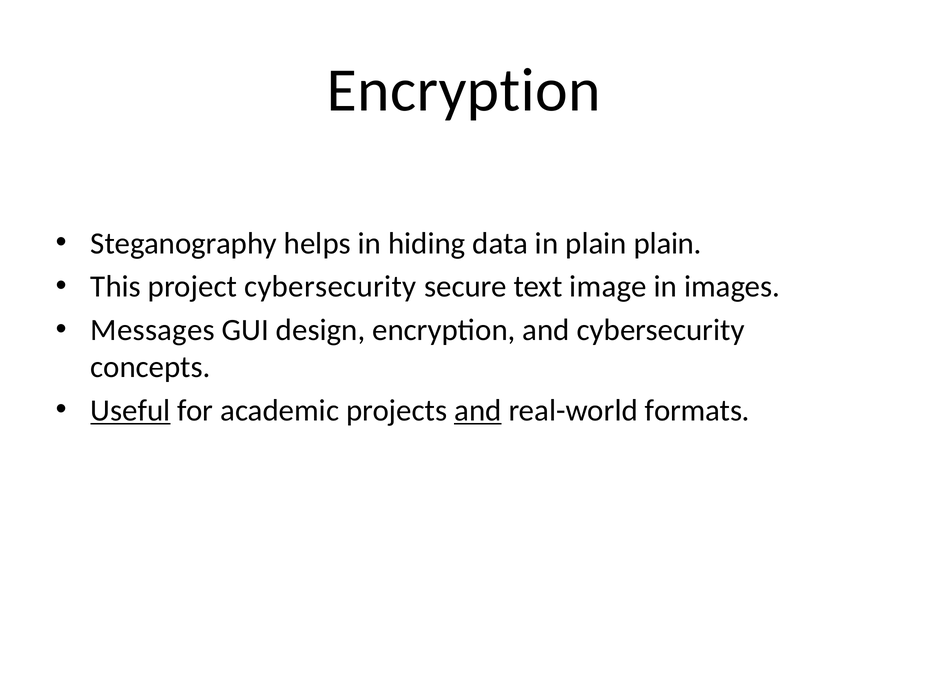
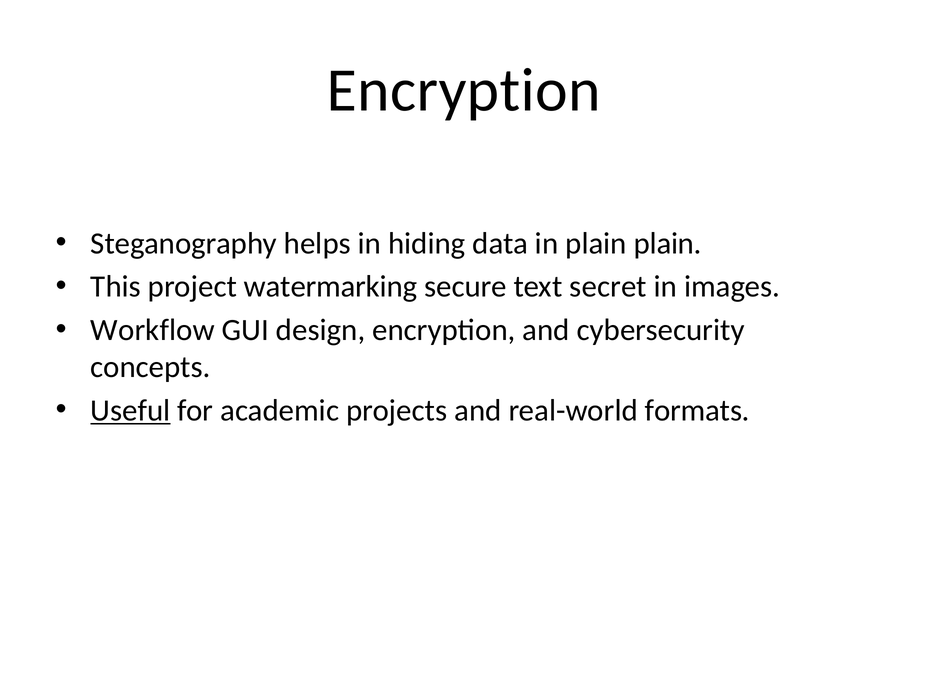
project cybersecurity: cybersecurity -> watermarking (331, 287)
image: image -> secret (608, 287)
Messages: Messages -> Workflow (153, 330)
and underline: present -> none (478, 410)
